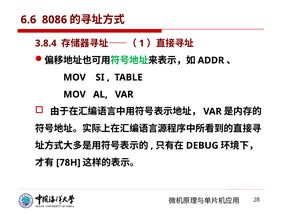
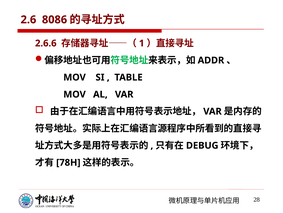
6.6: 6.6 -> 2.6 (28, 20)
3.8.4: 3.8.4 -> 2.6.6 (46, 43)
